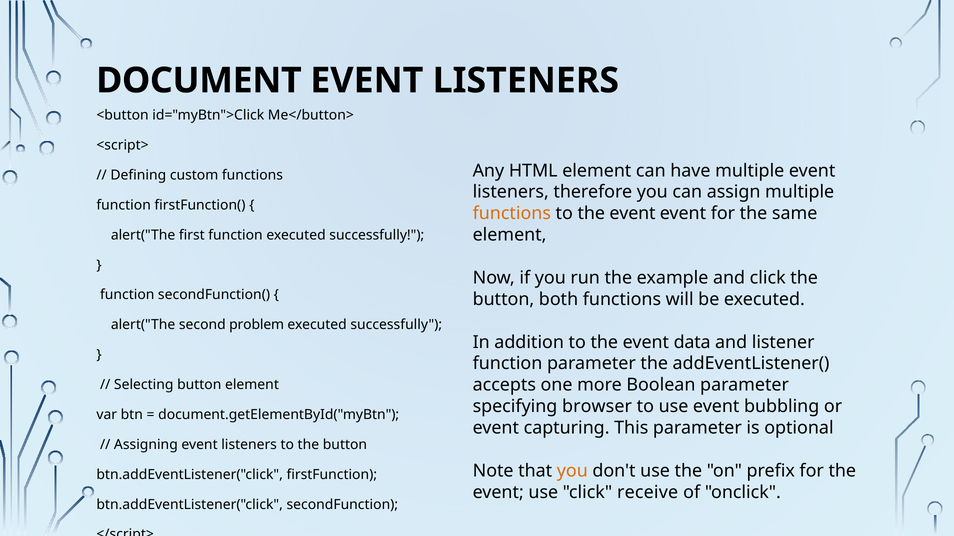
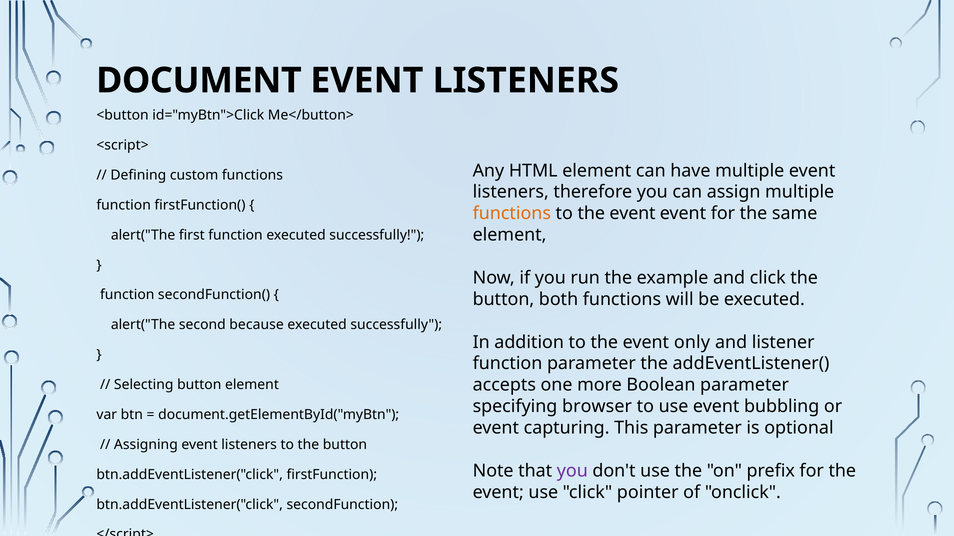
problem: problem -> because (257, 325)
data: data -> only (692, 343)
you colour: orange -> purple (572, 471)
receive: receive -> pointer (648, 493)
